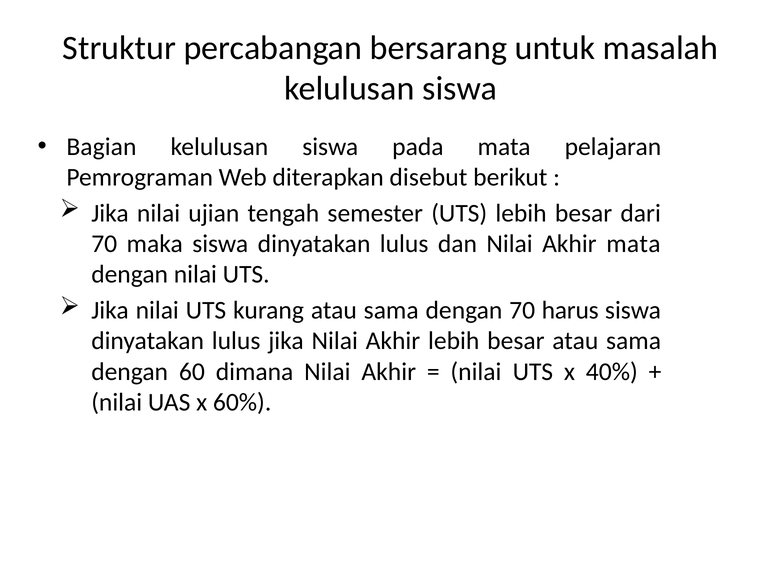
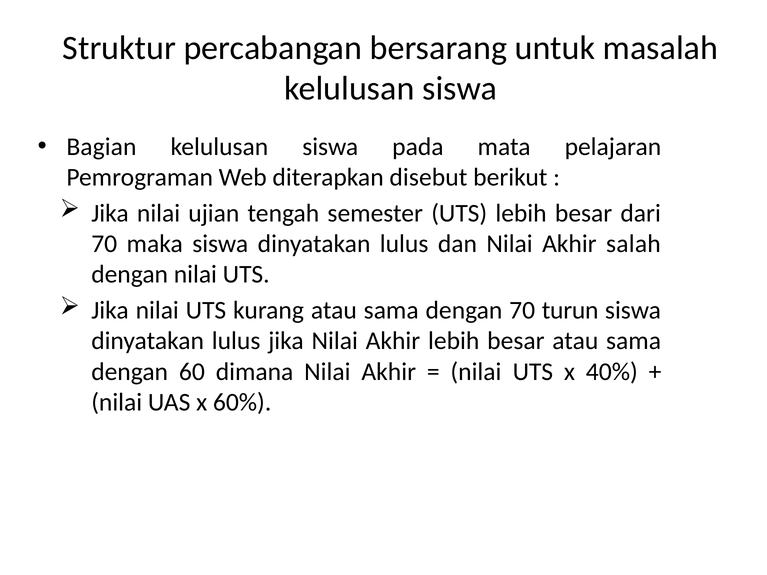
Akhir mata: mata -> salah (633, 244)
harus: harus -> turun (570, 310)
